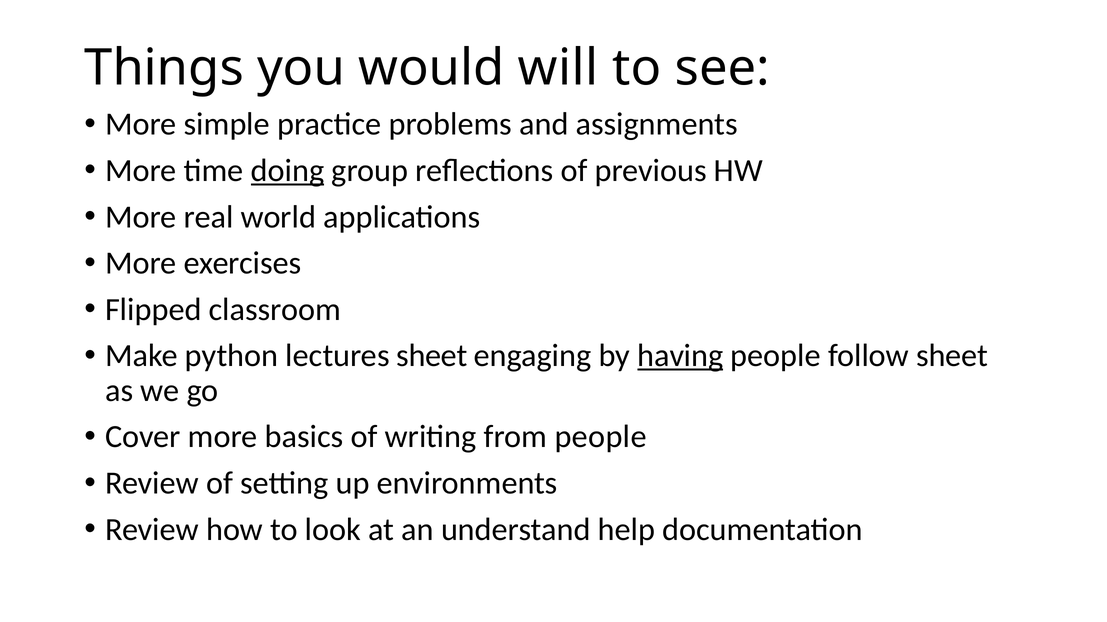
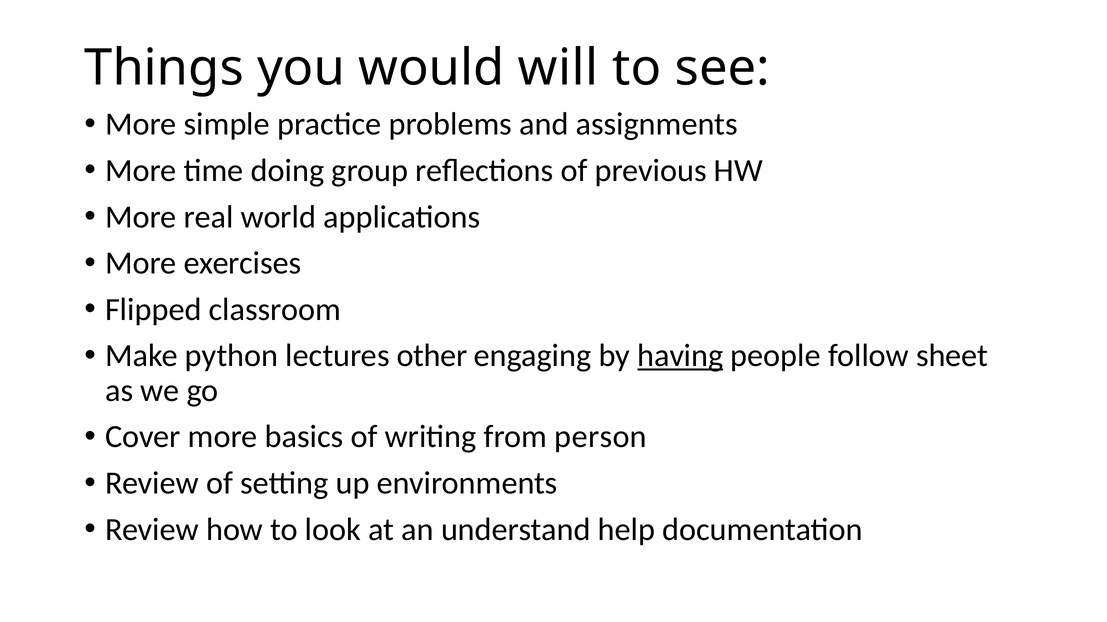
doing underline: present -> none (288, 171)
lectures sheet: sheet -> other (432, 356)
from people: people -> person (601, 437)
